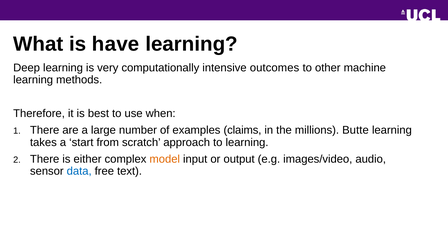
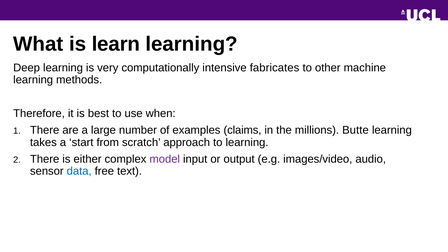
have: have -> learn (116, 44)
outcomes: outcomes -> fabricates (275, 68)
model colour: orange -> purple (165, 159)
